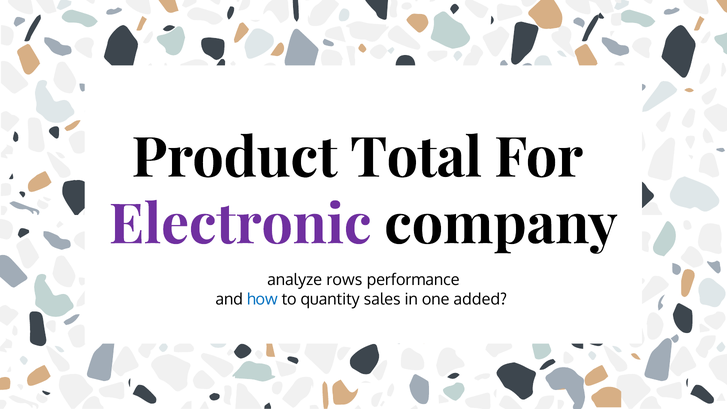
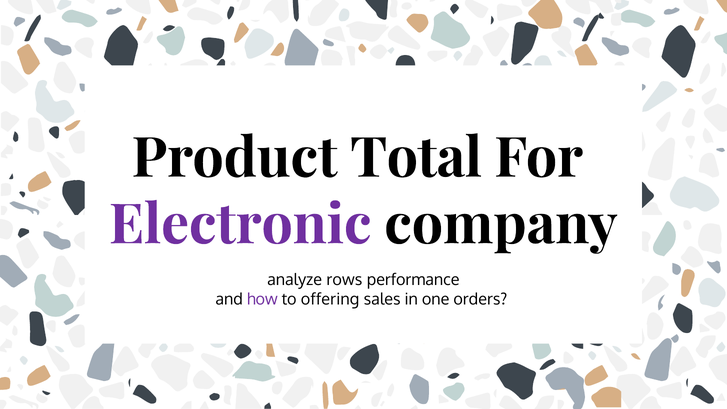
how colour: blue -> purple (262, 299)
quantity: quantity -> offering (330, 299)
added: added -> orders (480, 299)
